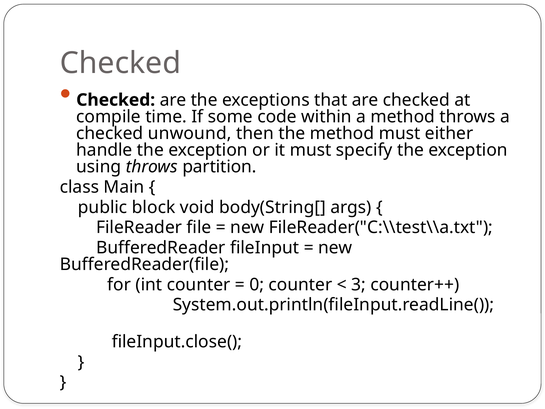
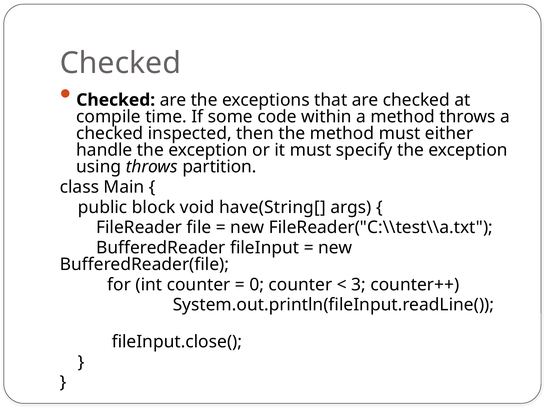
unwound: unwound -> inspected (190, 133)
body(String[: body(String[ -> have(String[ (272, 207)
